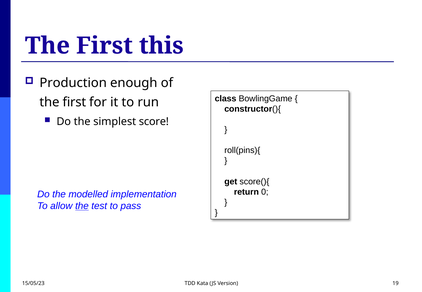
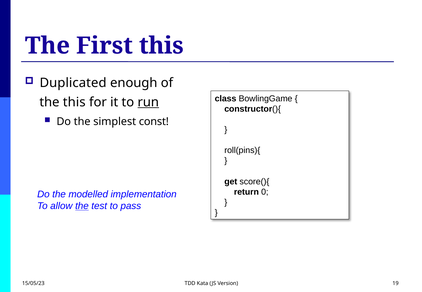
Production: Production -> Duplicated (73, 83)
first: first -> this (74, 102)
run underline: none -> present (148, 102)
score: score -> const (154, 122)
